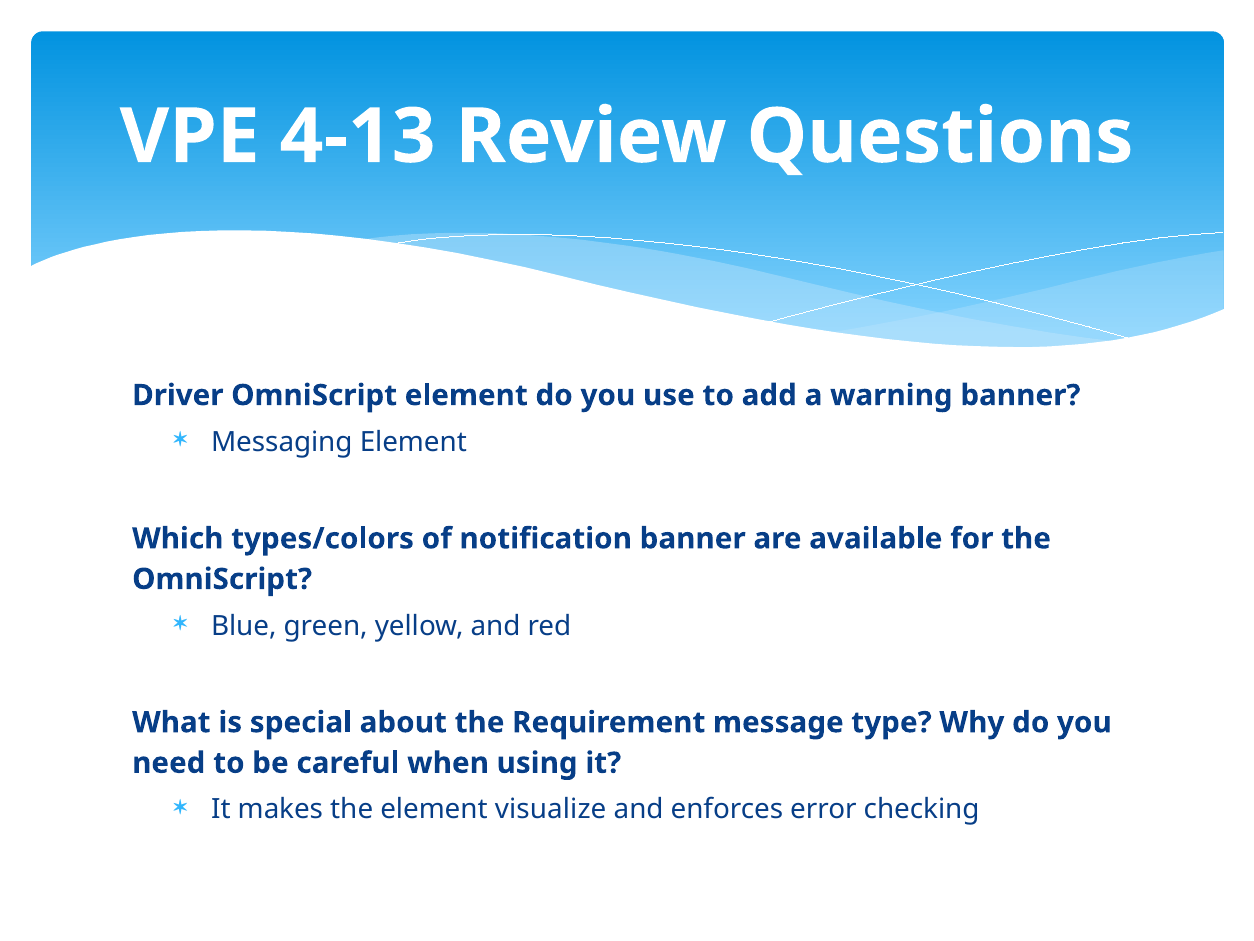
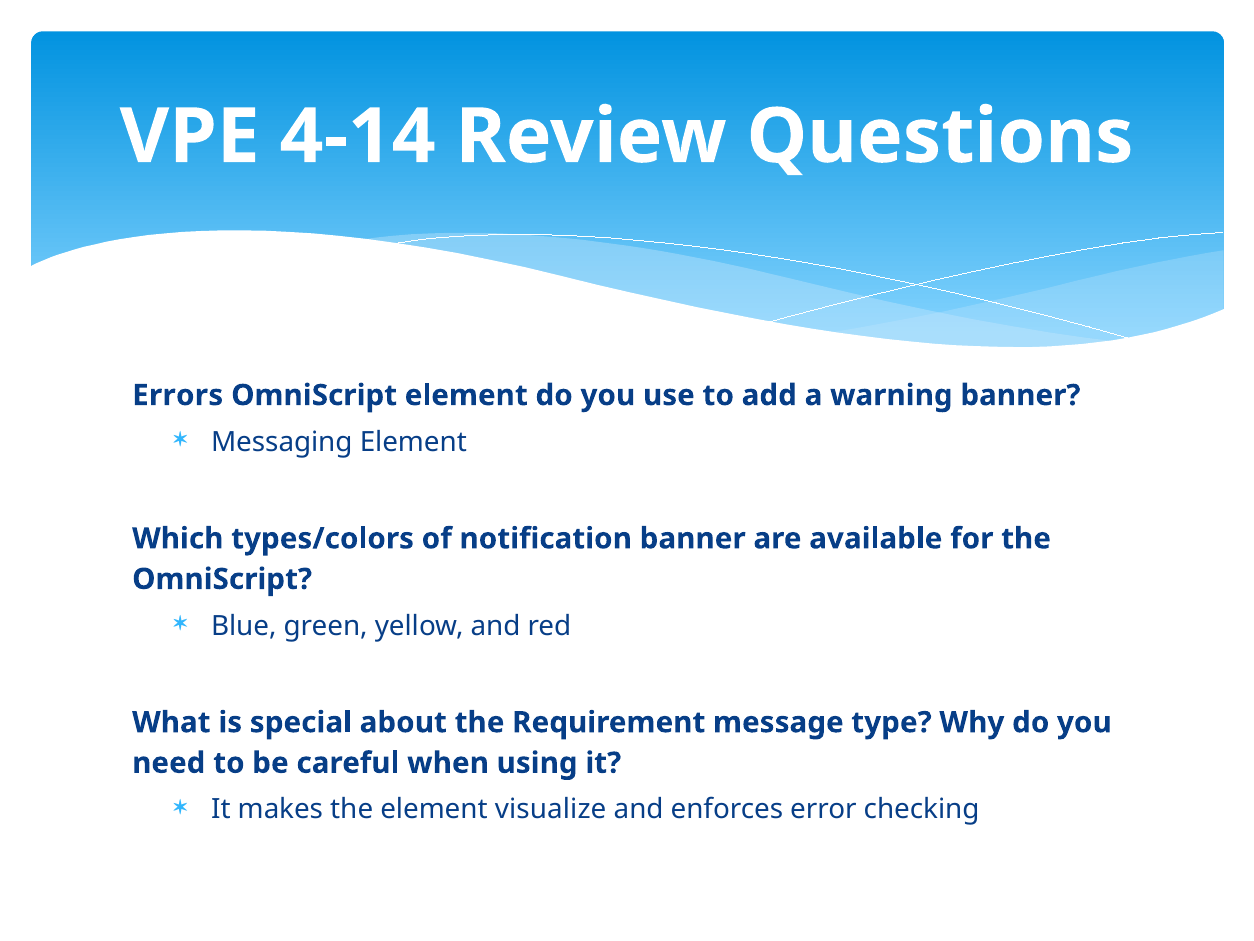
4-13: 4-13 -> 4-14 (358, 137)
Driver: Driver -> Errors (178, 395)
